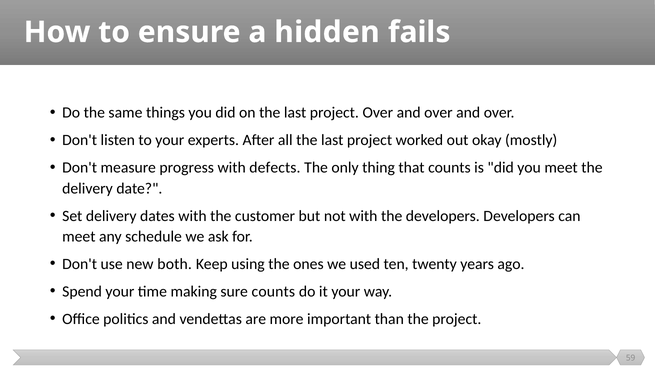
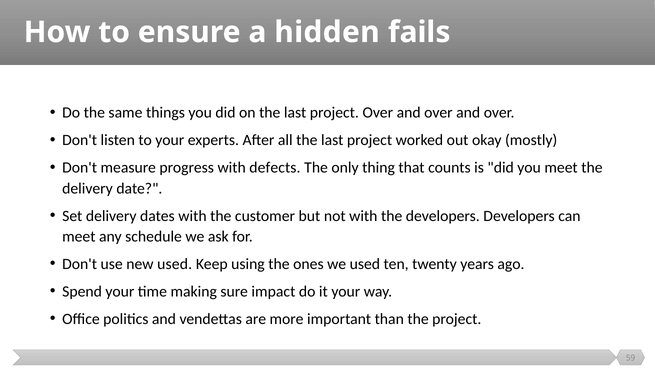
new both: both -> used (175, 264)
sure counts: counts -> impact (273, 292)
